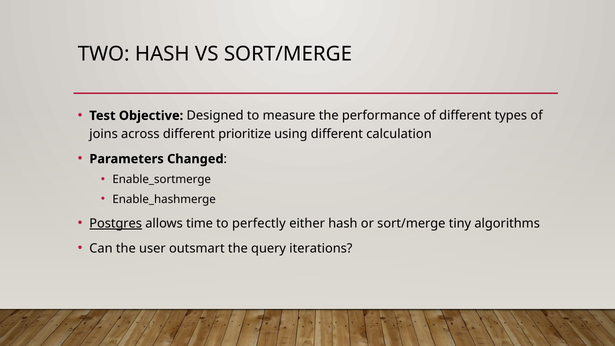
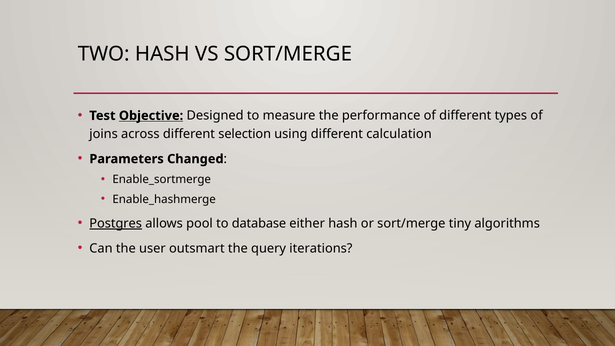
Objective underline: none -> present (151, 116)
prioritize: prioritize -> selection (245, 134)
time: time -> pool (199, 223)
perfectly: perfectly -> database (259, 223)
